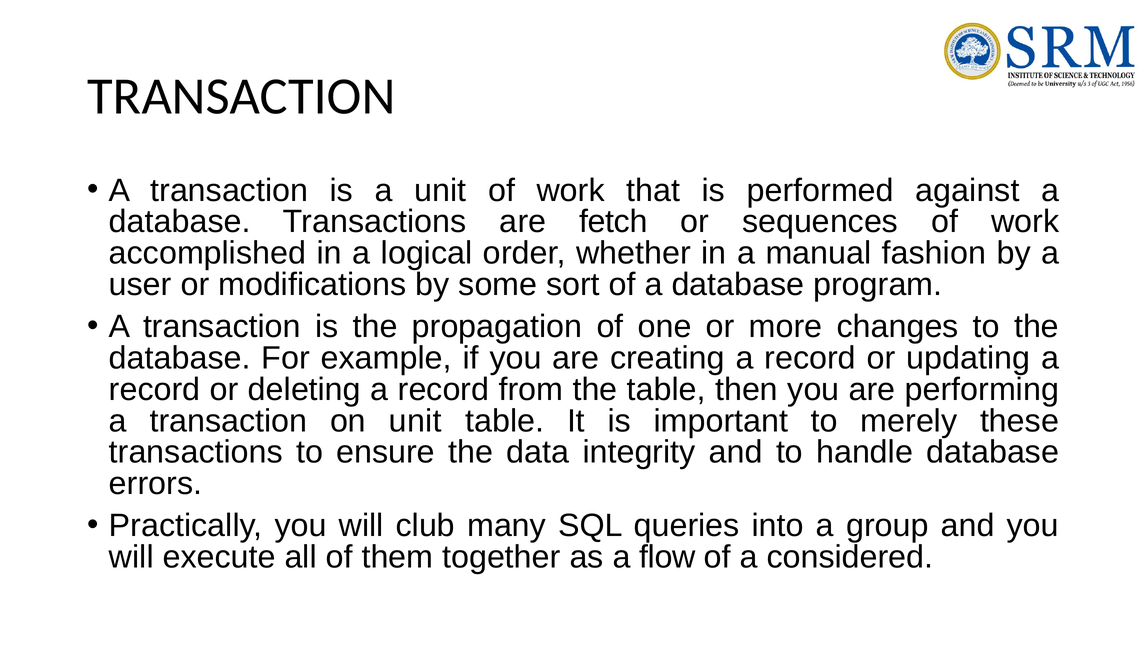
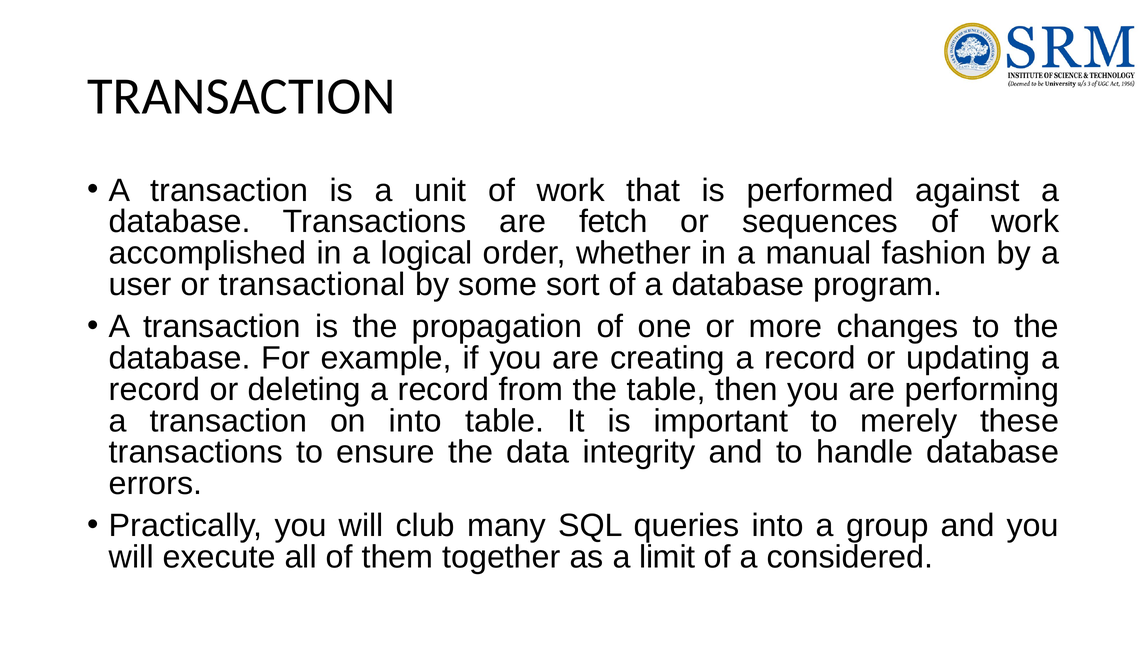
modifications: modifications -> transactional (312, 285)
on unit: unit -> into (415, 421)
flow: flow -> limit (667, 557)
